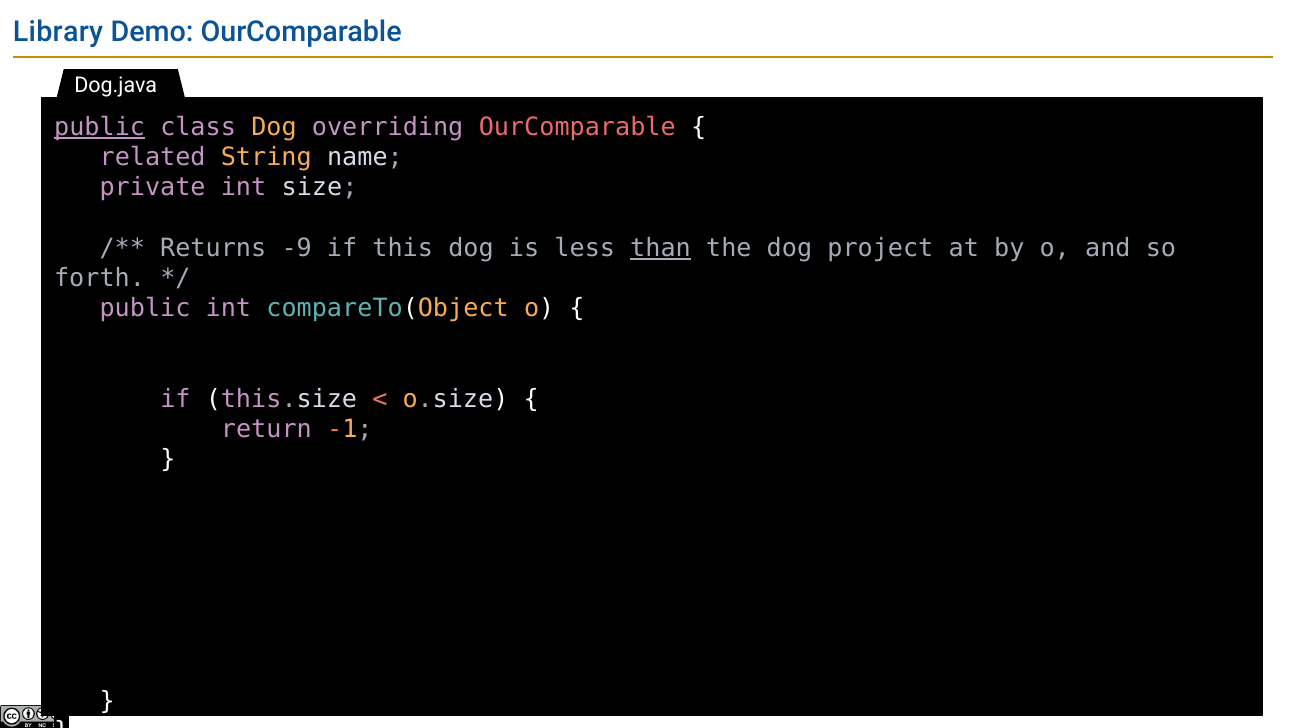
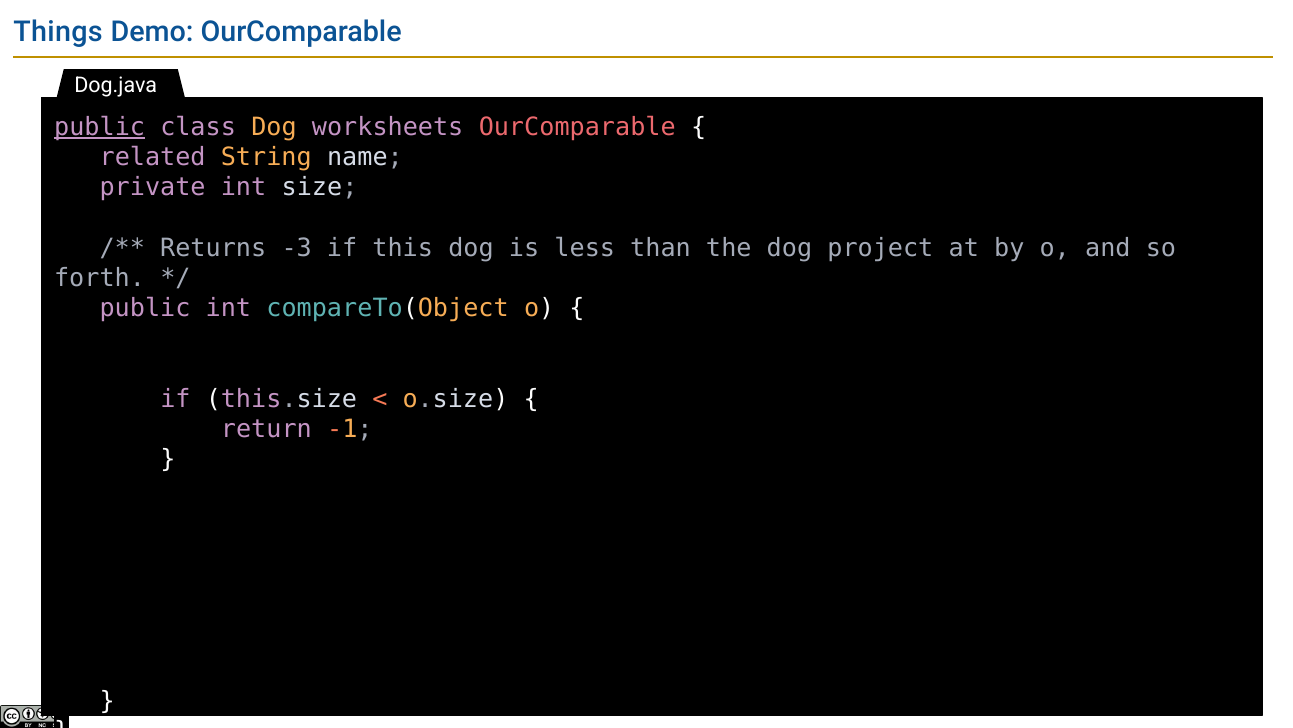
Library: Library -> Things (58, 32)
overriding: overriding -> worksheets (388, 127)
-9: -9 -> -3 (297, 248)
than underline: present -> none (661, 248)
